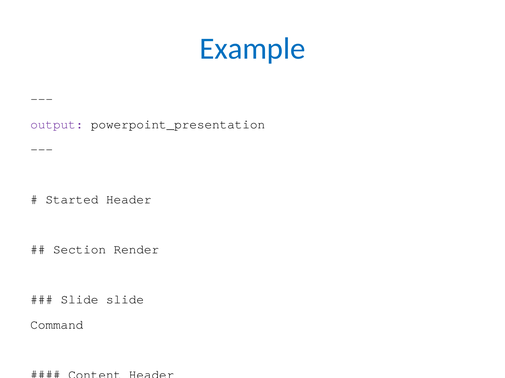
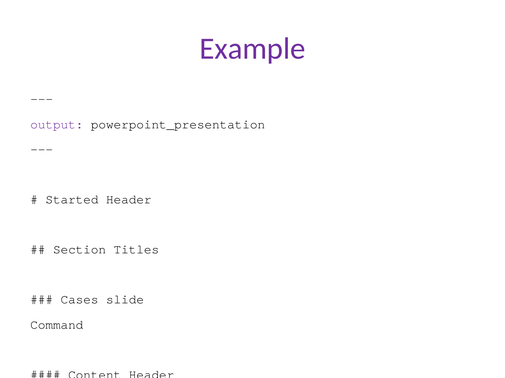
Example colour: blue -> purple (252, 49)
Render: Render -> Titles (136, 250)
Slide: Slide -> Cases (80, 300)
